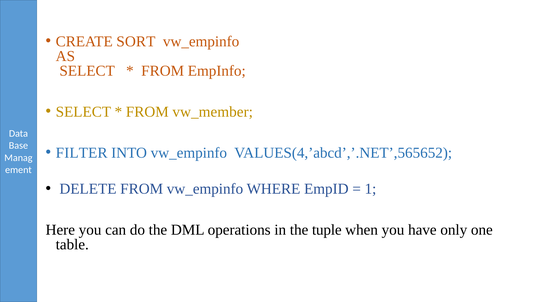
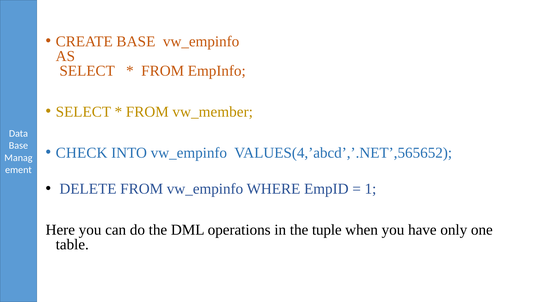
CREATE SORT: SORT -> BASE (136, 41)
FILTER: FILTER -> CHECK (82, 153)
